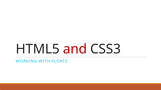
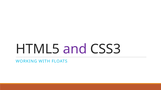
and colour: red -> purple (75, 49)
